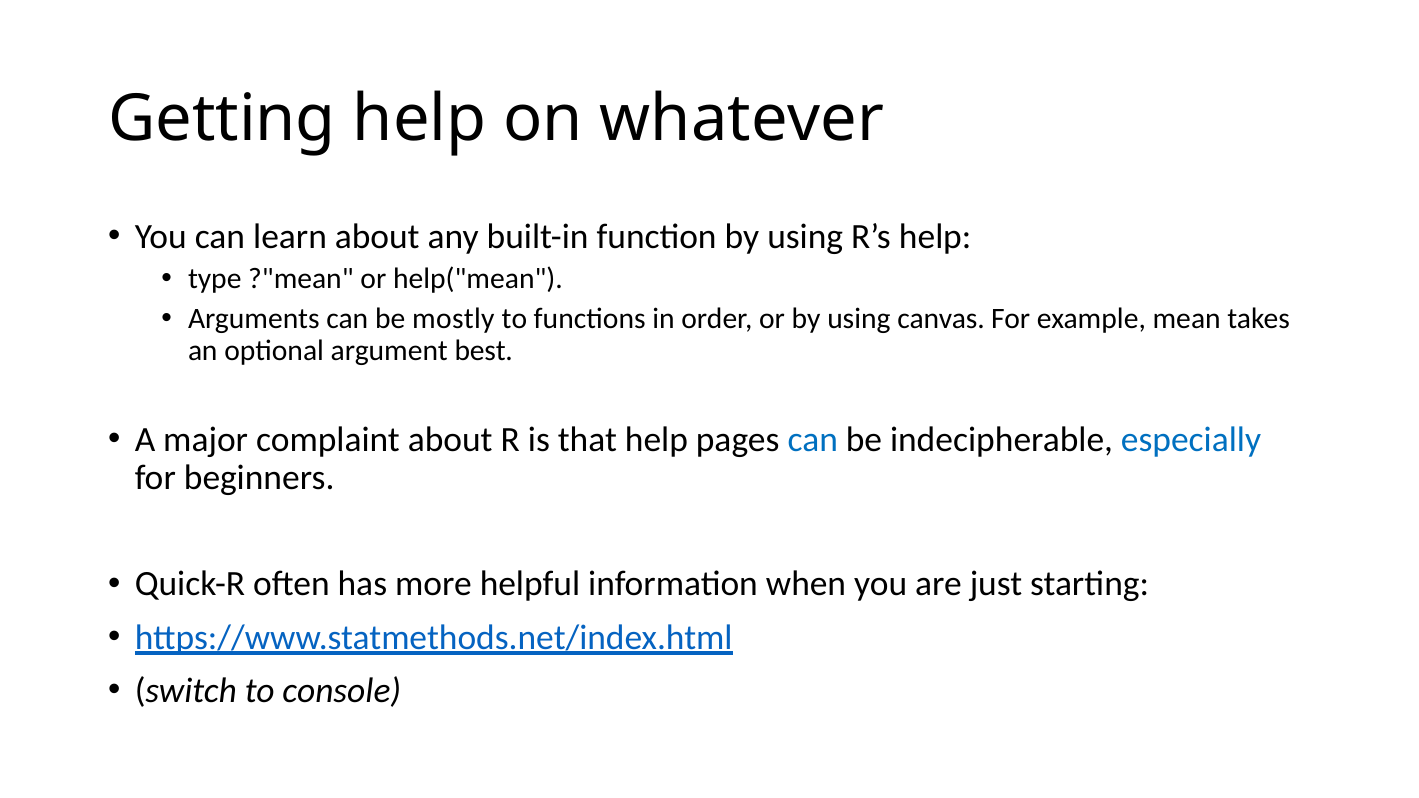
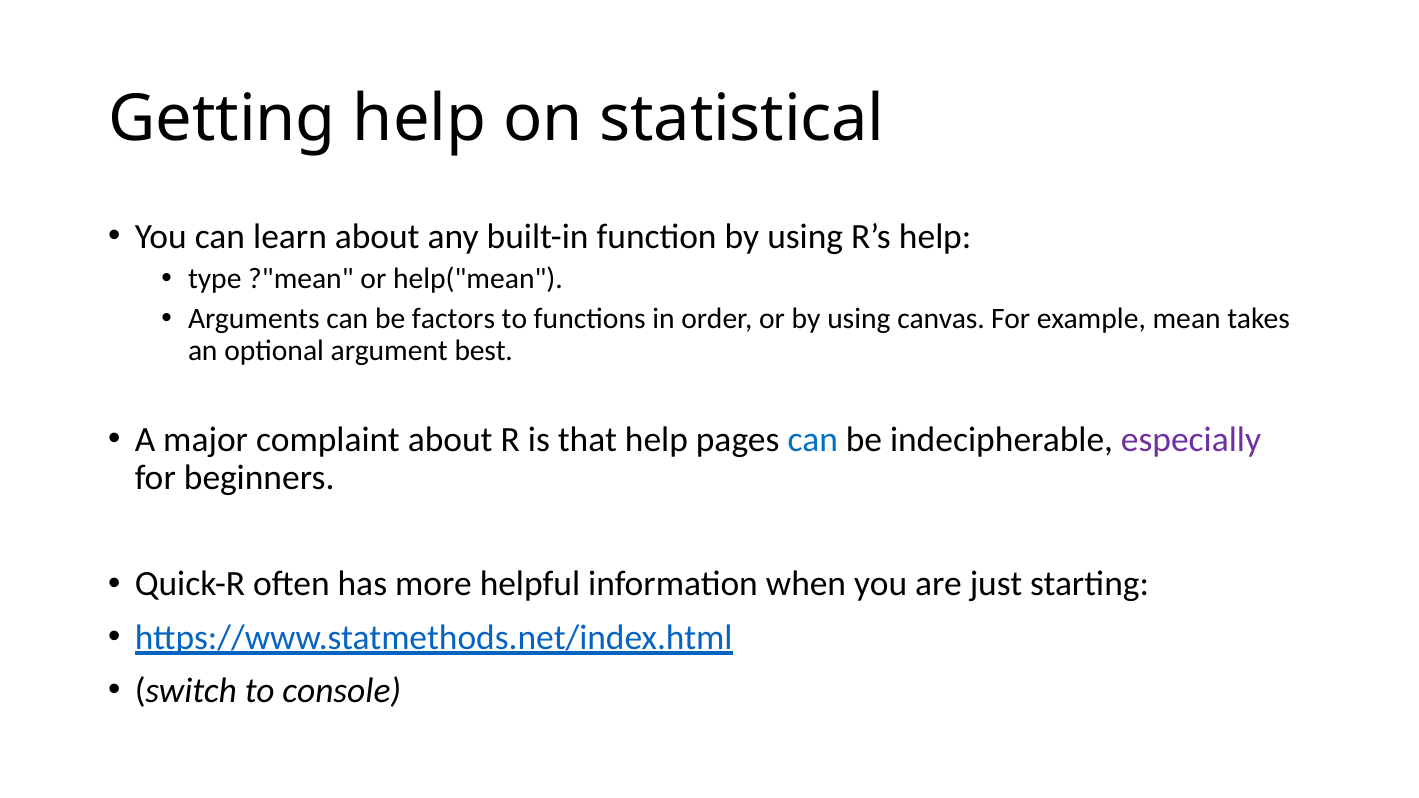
whatever: whatever -> statistical (742, 119)
mostly: mostly -> factors (454, 319)
especially colour: blue -> purple (1191, 440)
